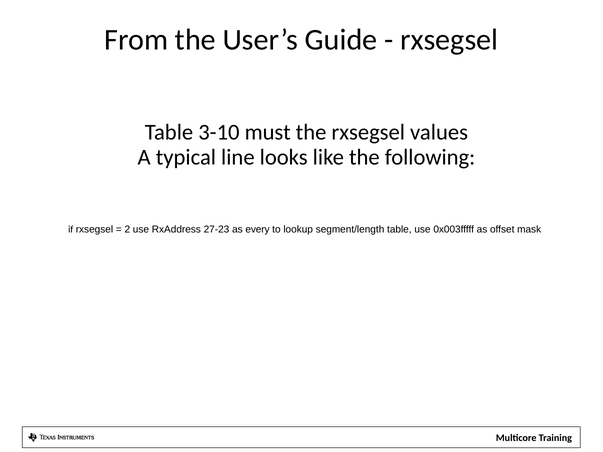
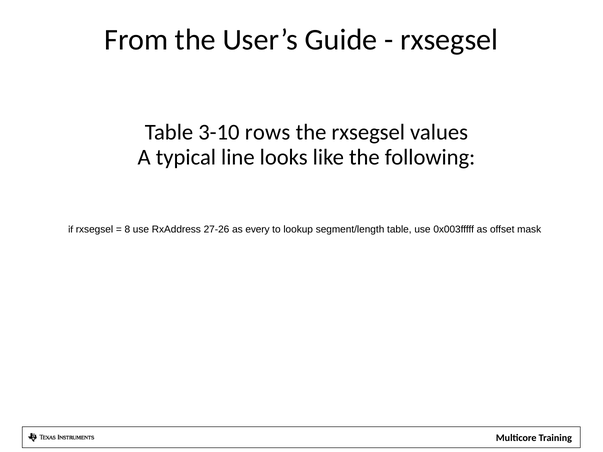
must: must -> rows (268, 133)
2: 2 -> 8 (127, 229)
27-23: 27-23 -> 27-26 (216, 229)
